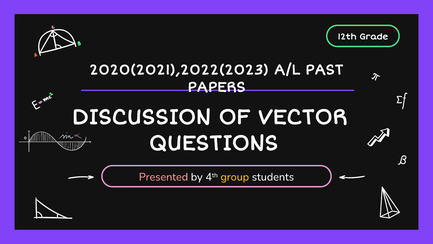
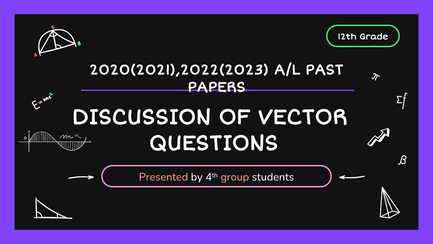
group colour: yellow -> pink (235, 177)
